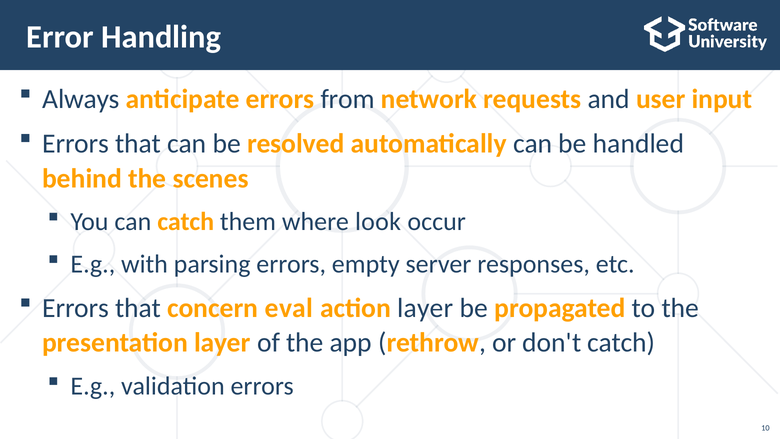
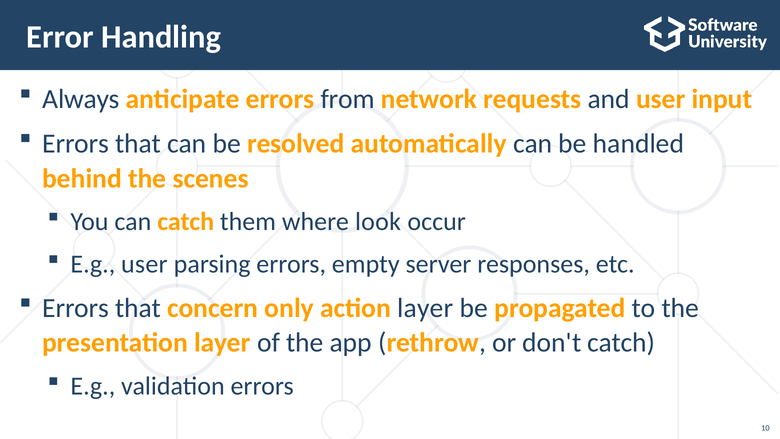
E.g with: with -> user (144, 264)
eval: eval -> only (289, 308)
